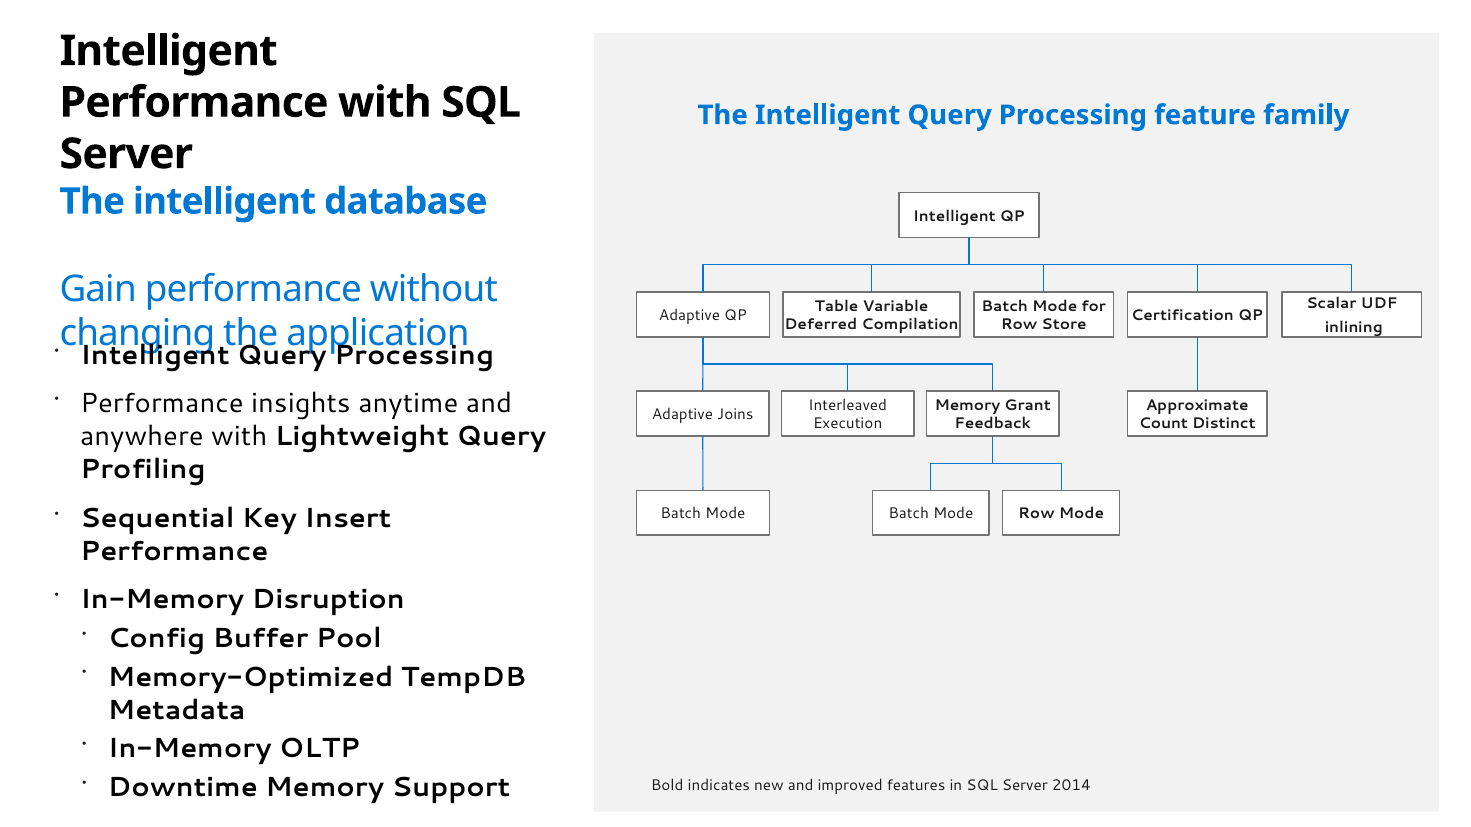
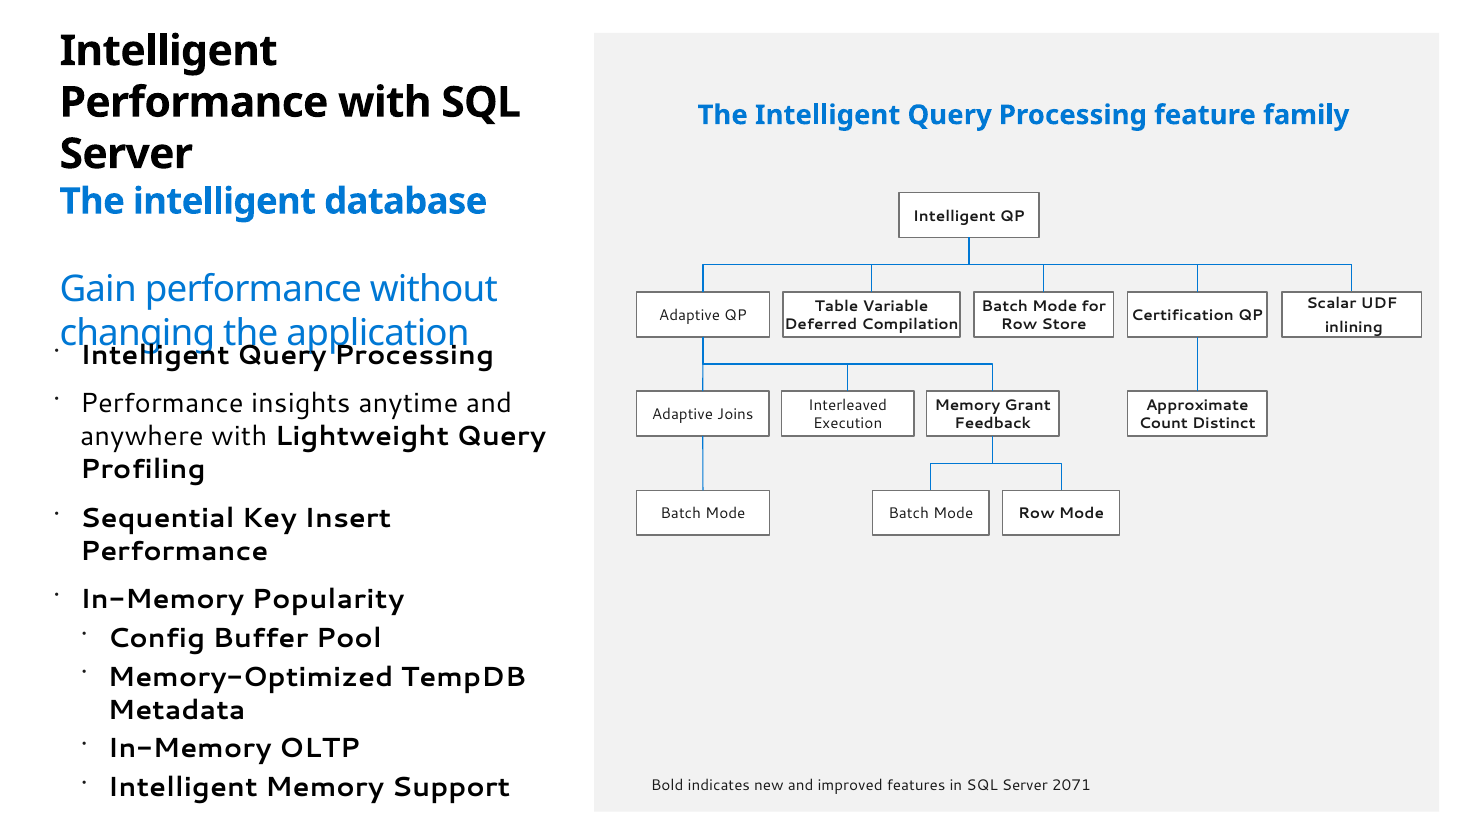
Disruption: Disruption -> Popularity (328, 600)
Downtime: Downtime -> Intelligent (183, 788)
2014: 2014 -> 2071 (1071, 786)
